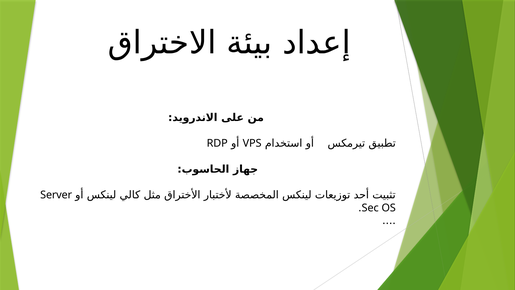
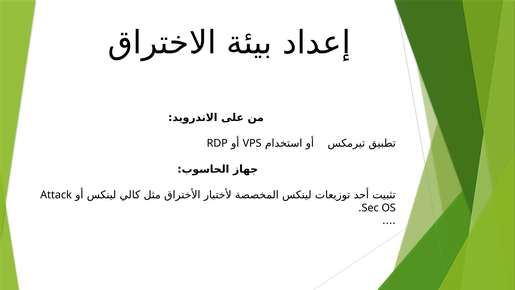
Server: Server -> Attack (56, 195)
